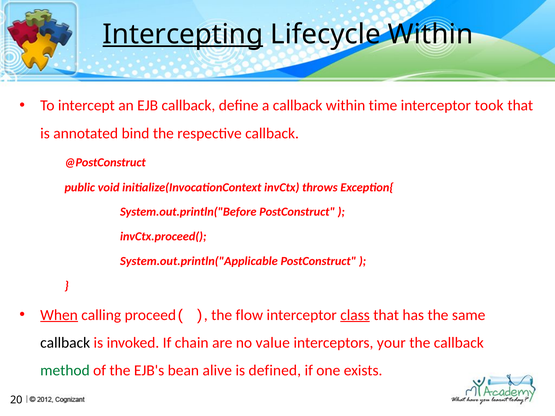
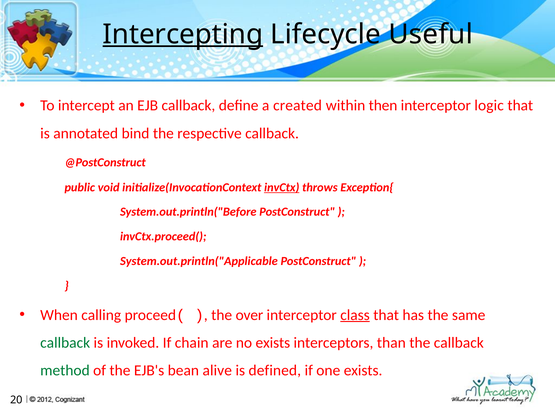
Lifecycle Within: Within -> Useful (431, 34)
a callback: callback -> created (297, 106)
time: time -> then (383, 106)
took: took -> logic (489, 106)
invCtx underline: none -> present (282, 187)
When underline: present -> none (59, 315)
flow: flow -> over (249, 315)
callback colour: black -> green (65, 343)
no value: value -> exists (273, 343)
your: your -> than (391, 343)
